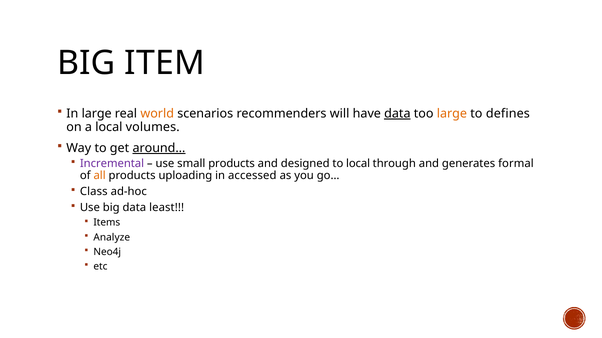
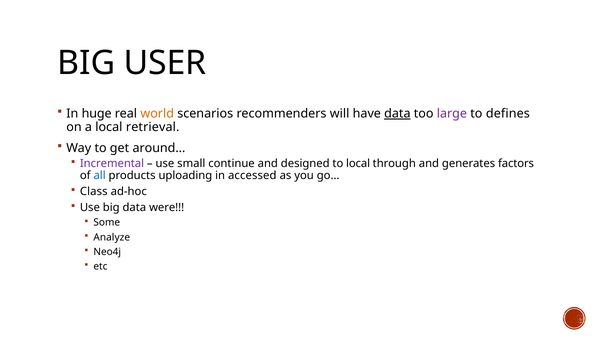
ITEM: ITEM -> USER (165, 63)
In large: large -> huge (97, 114)
large colour: orange -> purple (452, 114)
volumes: volumes -> retrieval (153, 127)
around… underline: present -> none (159, 148)
small products: products -> continue (232, 164)
formal: formal -> factors (516, 164)
all colour: orange -> blue (100, 176)
least: least -> were (167, 208)
Items: Items -> Some (107, 223)
